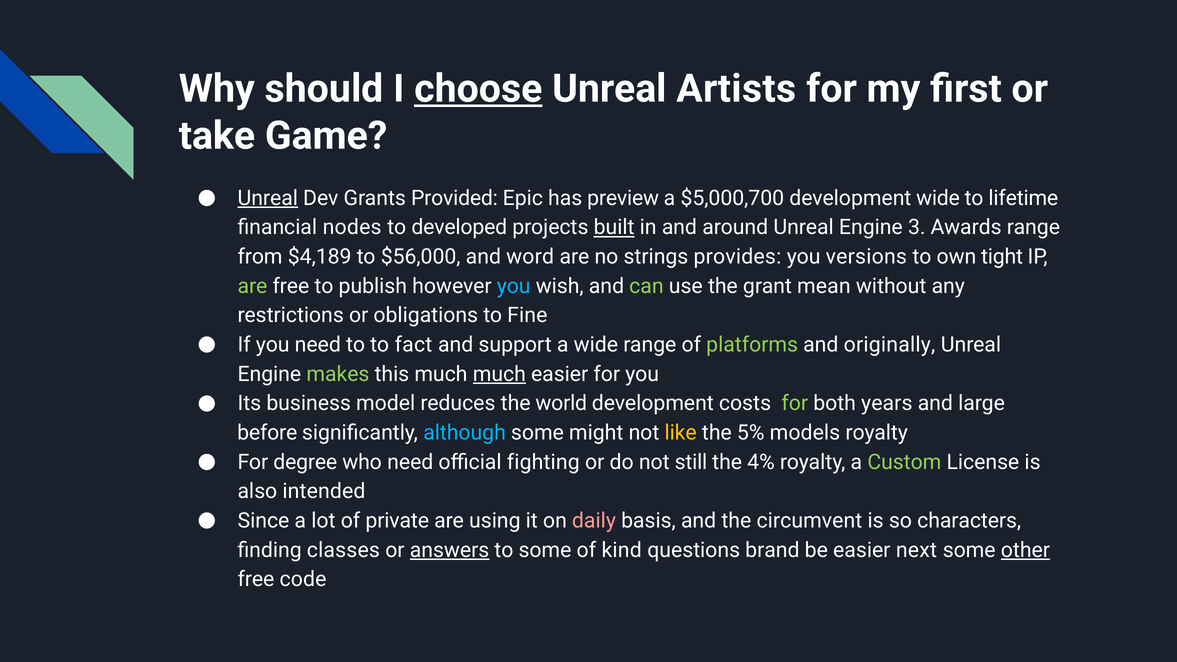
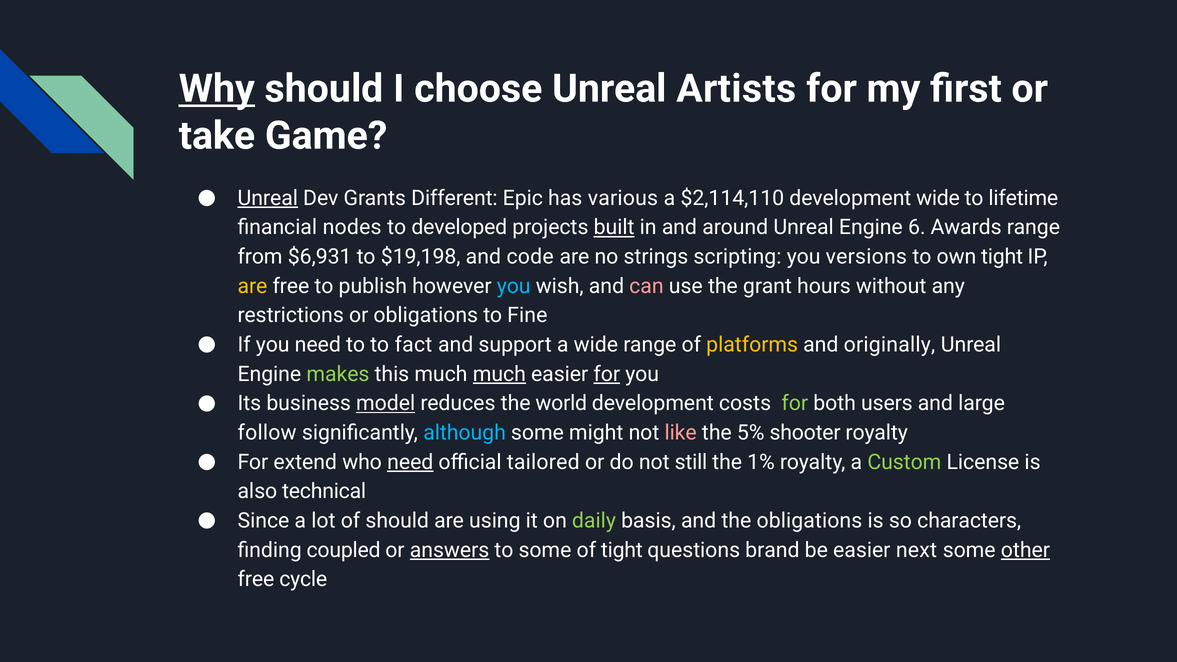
Why underline: none -> present (217, 89)
choose underline: present -> none (478, 89)
Provided: Provided -> Different (454, 198)
preview: preview -> various (623, 198)
$5,000,700: $5,000,700 -> $2,114,110 (732, 198)
3: 3 -> 6 (917, 228)
$4,189: $4,189 -> $6,931 (320, 257)
$56,000: $56,000 -> $19,198 (421, 257)
word: word -> code (530, 257)
provides: provides -> scripting (737, 257)
are colour: light green -> yellow (252, 286)
can colour: light green -> pink (646, 286)
mean: mean -> hours (824, 286)
platforms colour: light green -> yellow (752, 345)
for underline: none -> present (607, 374)
model underline: none -> present (386, 403)
years: years -> users (887, 403)
before: before -> follow (267, 433)
like colour: yellow -> pink (681, 433)
models: models -> shooter (805, 433)
degree: degree -> extend (305, 462)
need underline: none -> present (410, 462)
fighting: fighting -> tailored (543, 462)
4%: 4% -> 1% (761, 462)
intended: intended -> technical (324, 491)
of private: private -> should (397, 521)
daily colour: pink -> light green (594, 521)
the circumvent: circumvent -> obligations (809, 521)
classes: classes -> coupled (344, 550)
of kind: kind -> tight (622, 550)
code: code -> cycle (303, 579)
